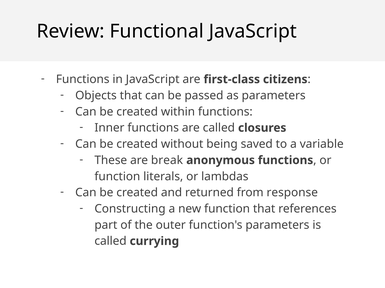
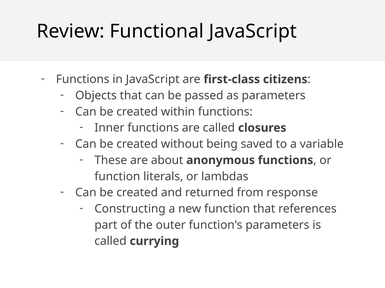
break: break -> about (167, 161)
